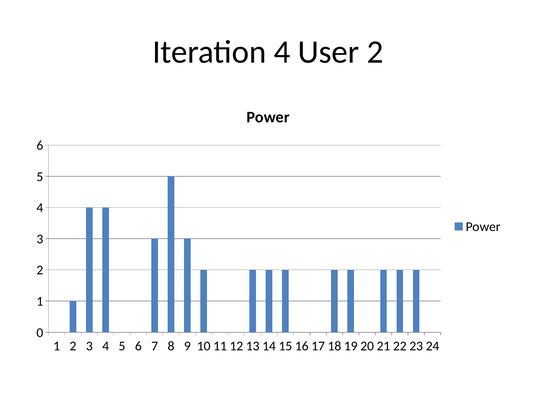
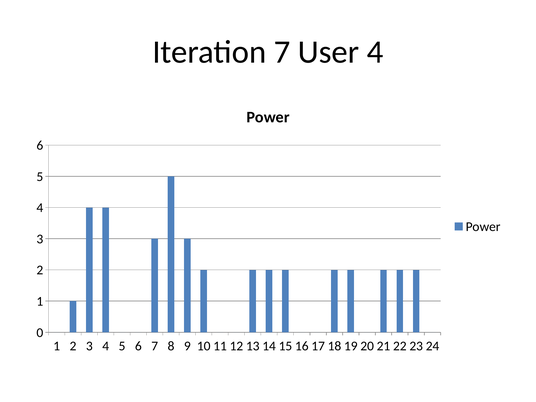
Iteration 4: 4 -> 7 (282, 52)
User 2: 2 -> 4 (375, 52)
